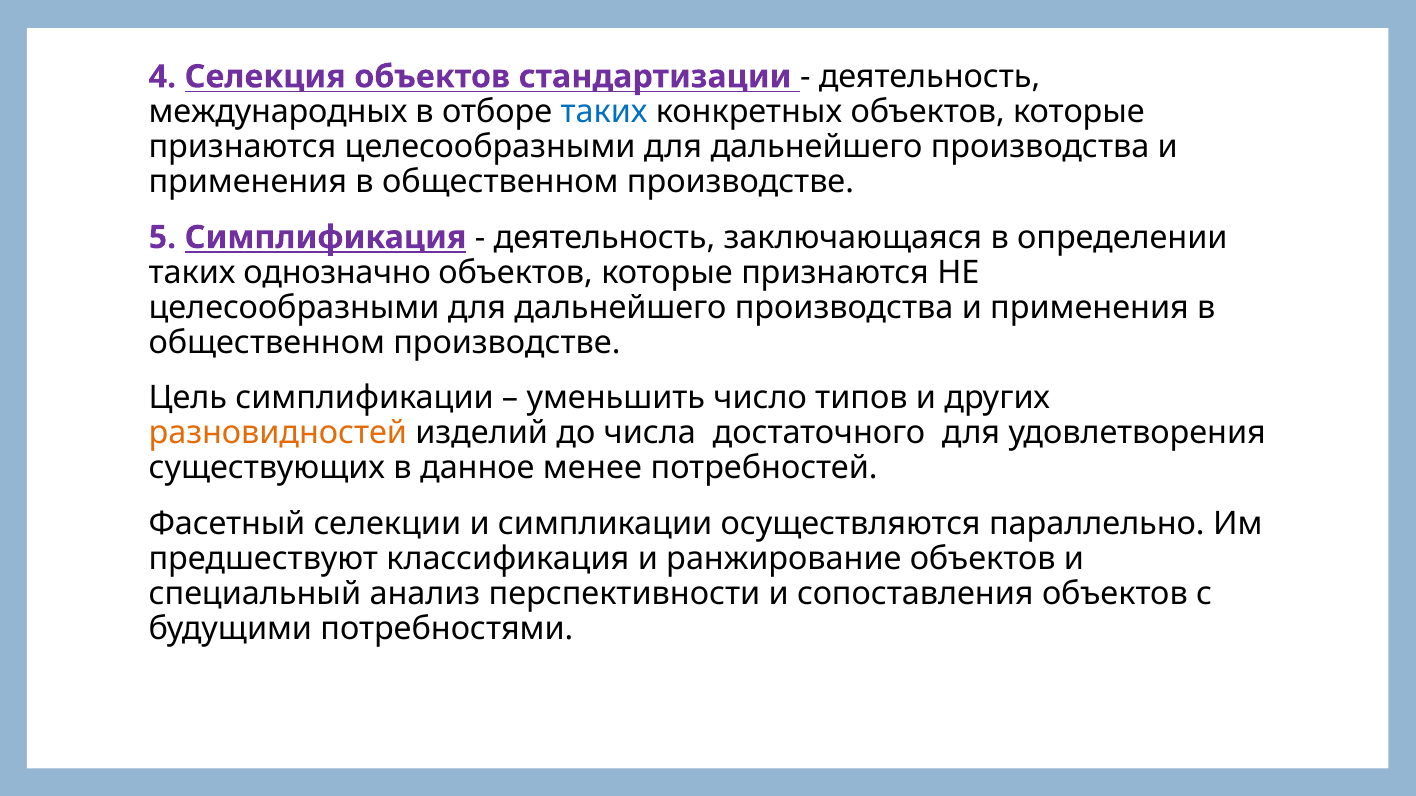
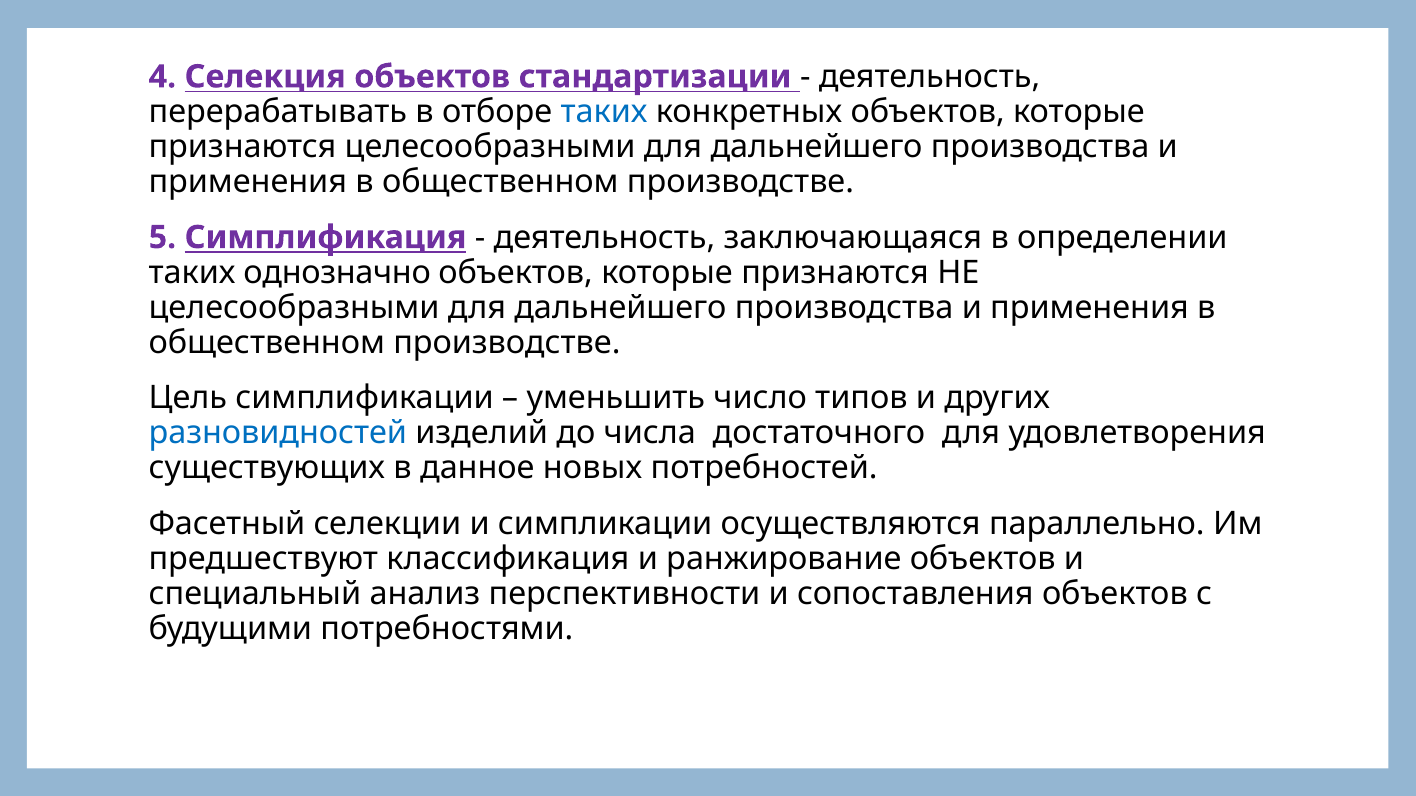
международных: международных -> перерабатывать (278, 112)
разновидностей colour: orange -> blue (278, 433)
менее: менее -> новых (593, 468)
